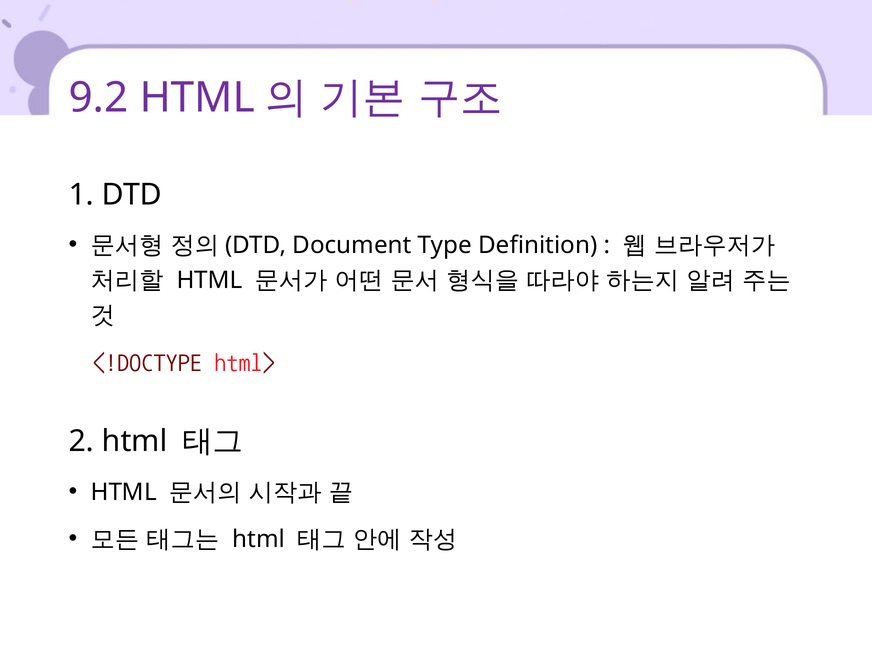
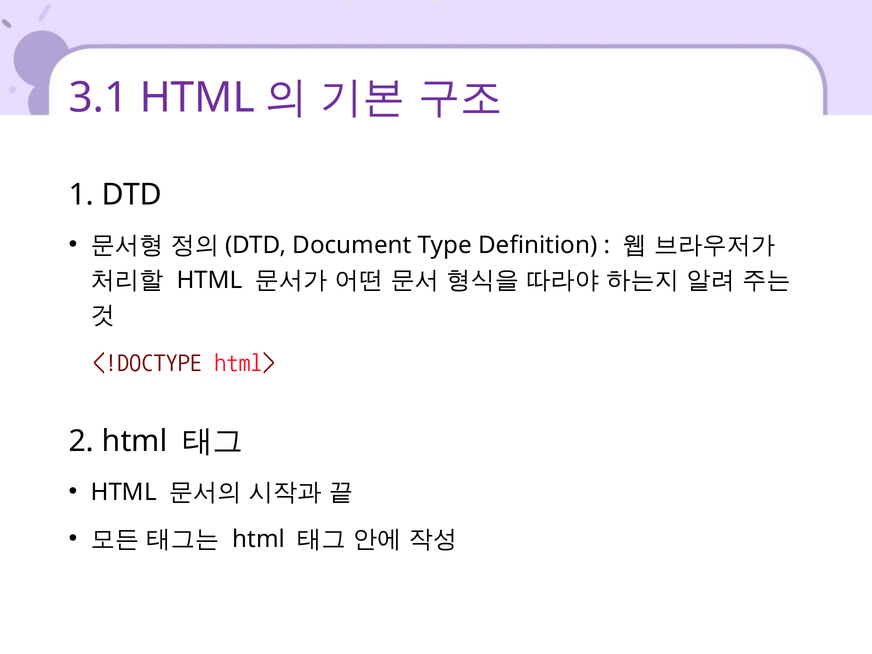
9.2: 9.2 -> 3.1 (99, 98)
